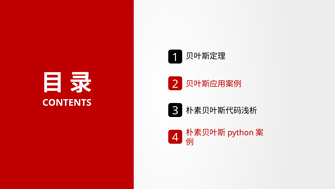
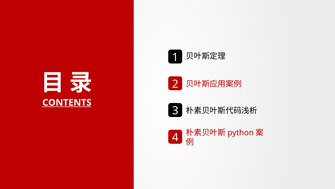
CONTENTS underline: none -> present (67, 102)
